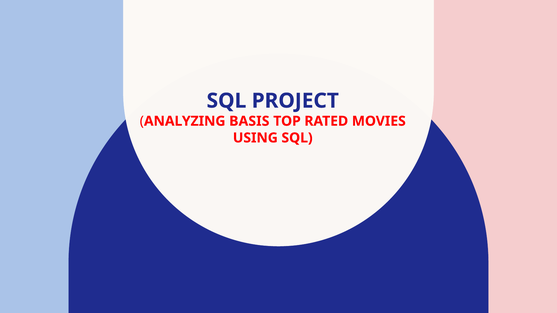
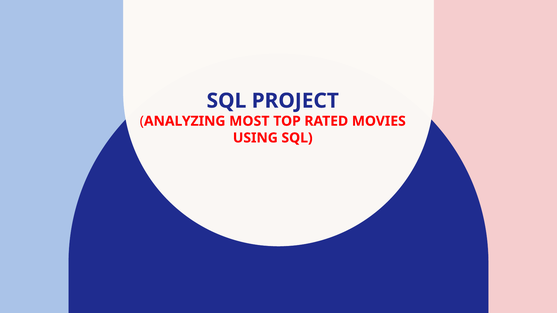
BASIS: BASIS -> MOST (249, 121)
